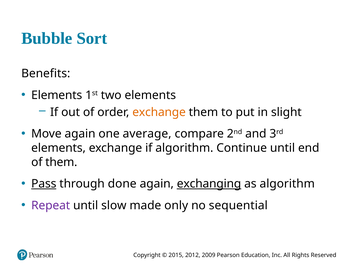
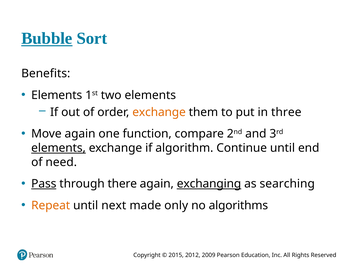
Bubble underline: none -> present (47, 39)
slight: slight -> three (286, 112)
average: average -> function (147, 134)
elements underline: none -> present (58, 148)
of them: them -> need (61, 162)
done: done -> there (122, 184)
as algorithm: algorithm -> searching (287, 184)
Repeat colour: purple -> orange (51, 206)
slow: slow -> next (114, 206)
sequential: sequential -> algorithms (238, 206)
